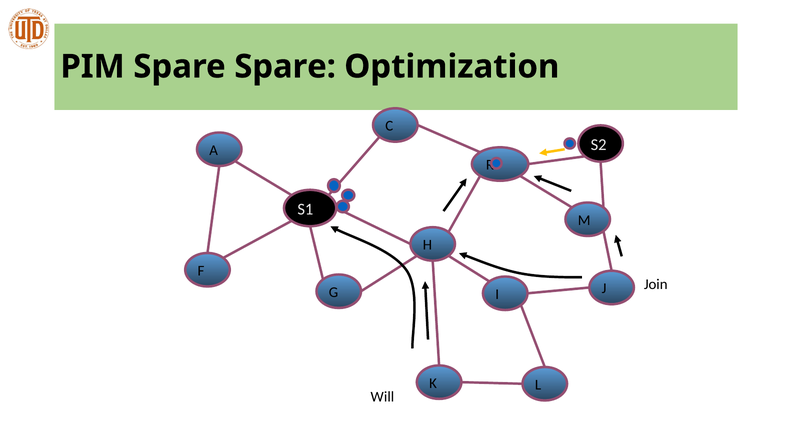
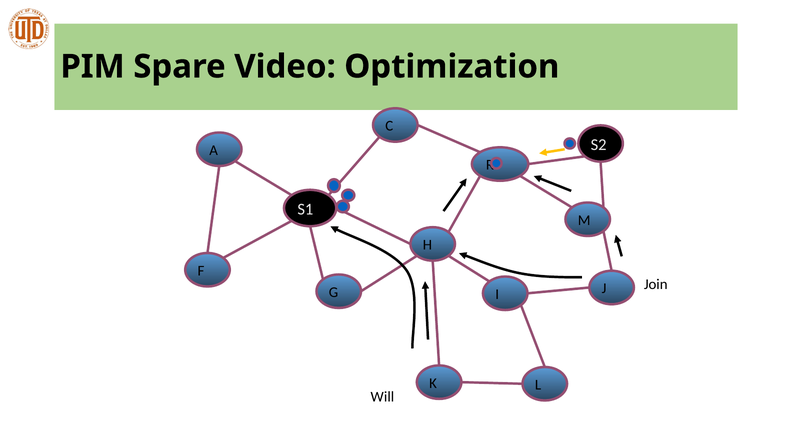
Spare Spare: Spare -> Video (285, 67)
